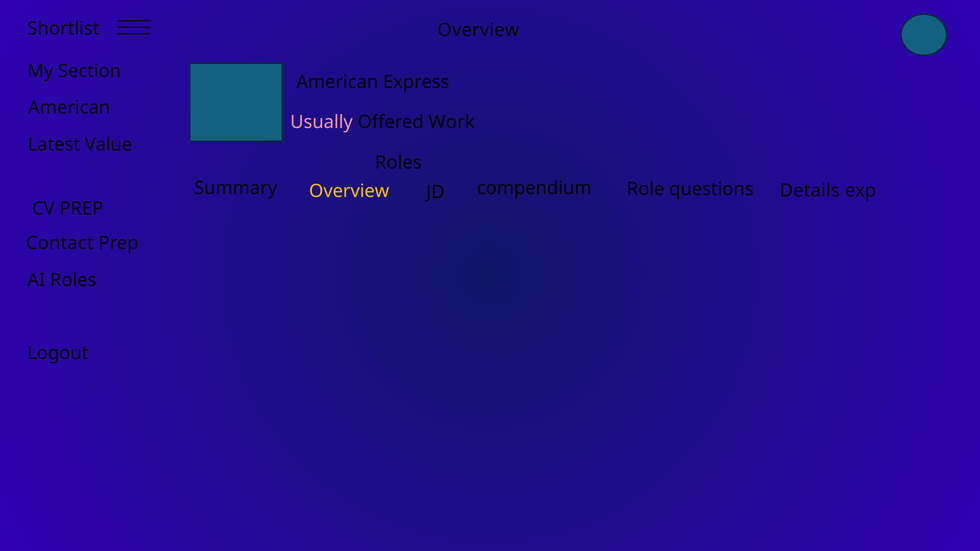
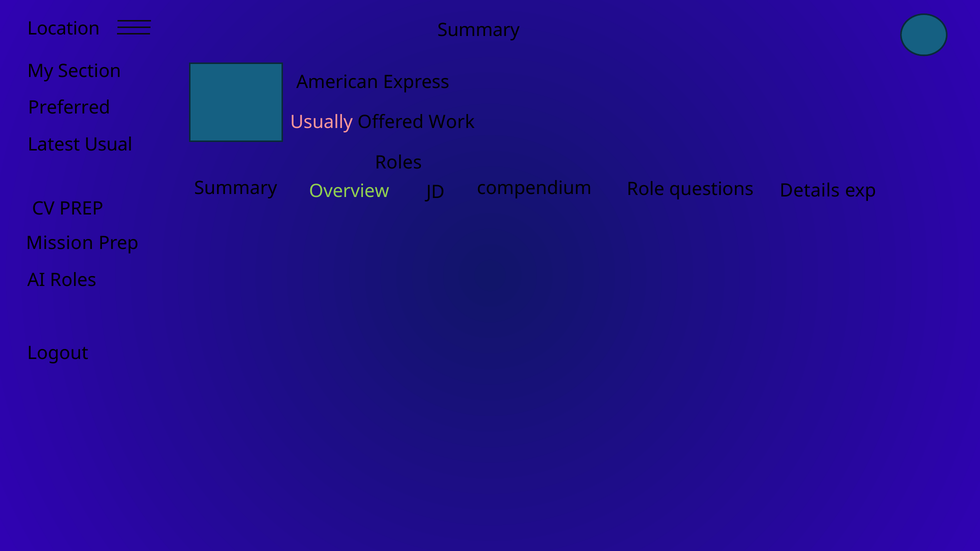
Shortlist: Shortlist -> Location (64, 29)
Overview: Overview -> Summary (479, 30)
American: American -> Preferred (69, 108)
Value: Value -> Usual (108, 145)
Overview colour: yellow -> light green (349, 191)
Contact: Contact -> Mission (60, 243)
